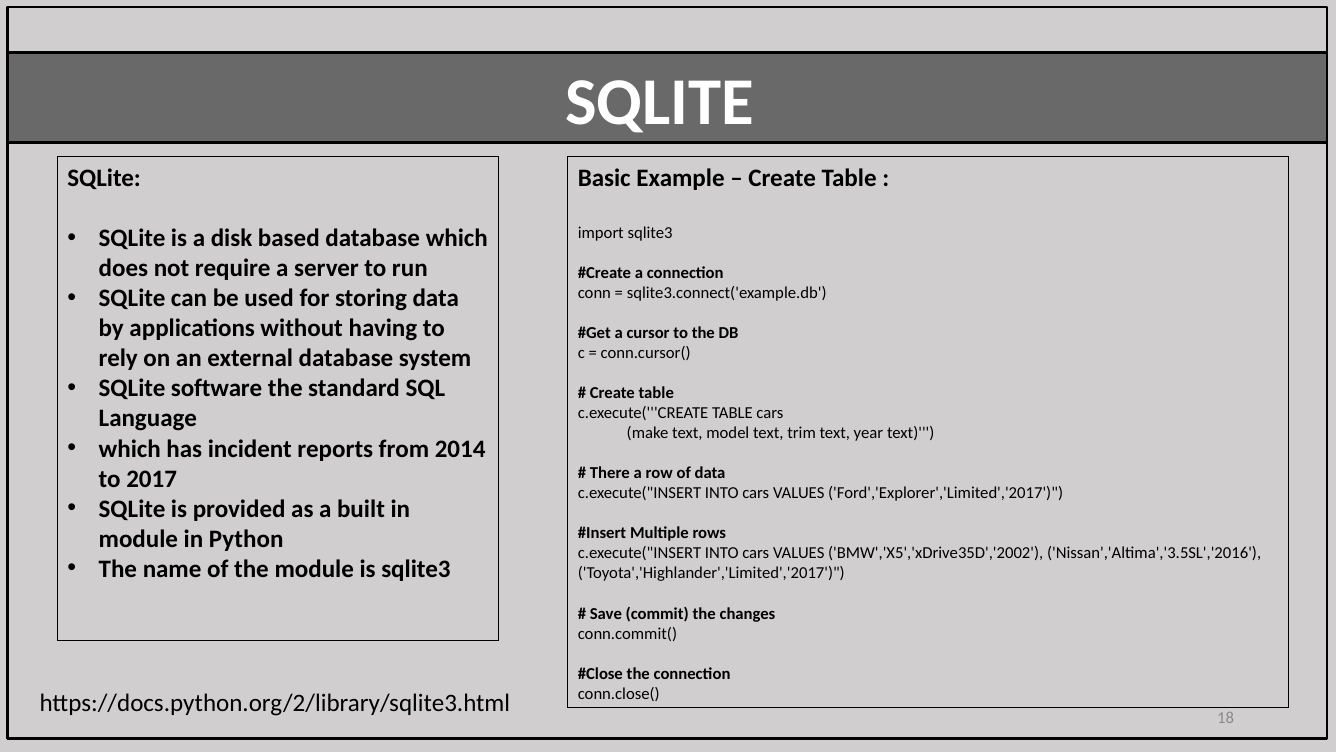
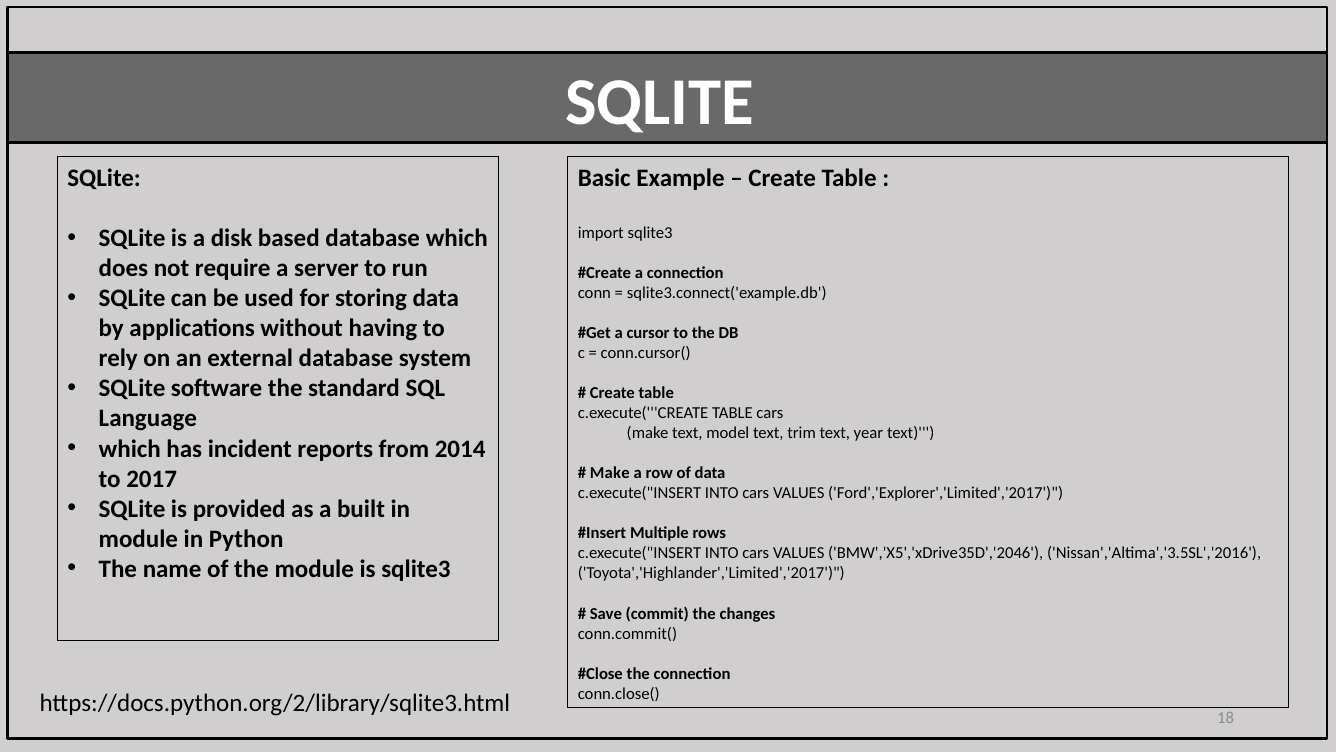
There: There -> Make (610, 473)
BMW','X5','xDrive35D','2002: BMW','X5','xDrive35D','2002 -> BMW','X5','xDrive35D','2046 (936, 553)
